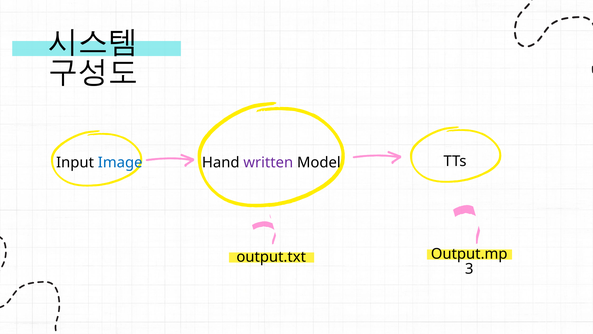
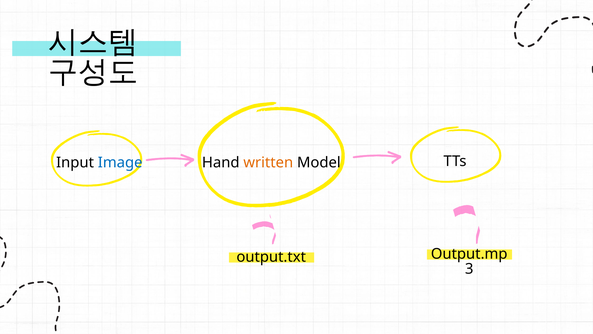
written colour: purple -> orange (268, 163)
